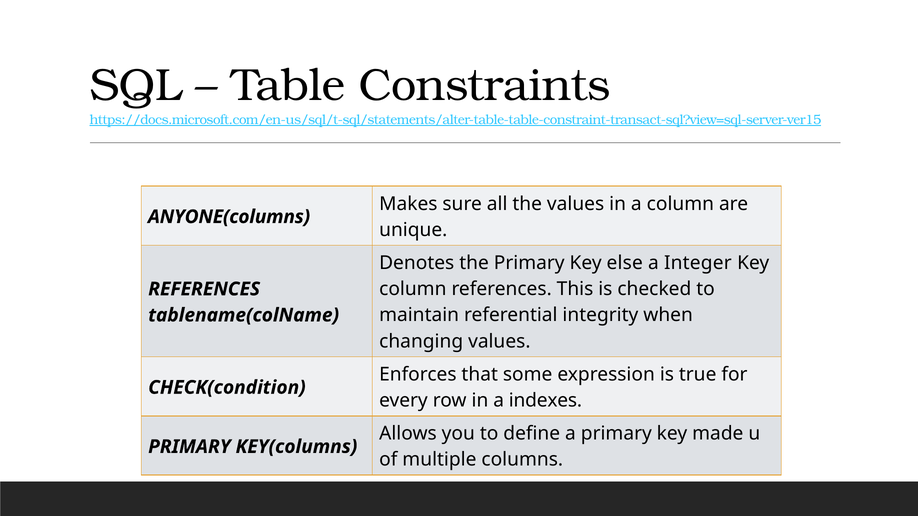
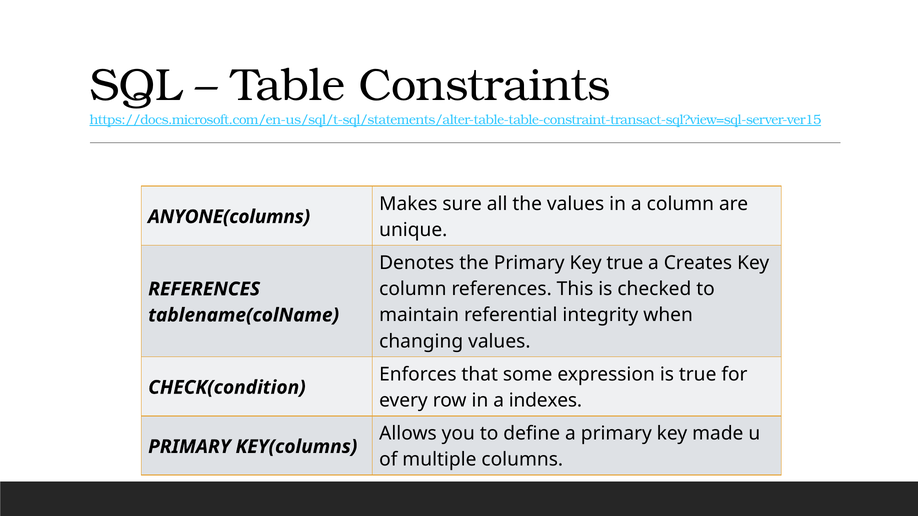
Key else: else -> true (625, 263)
Integer: Integer -> Creates (698, 263)
